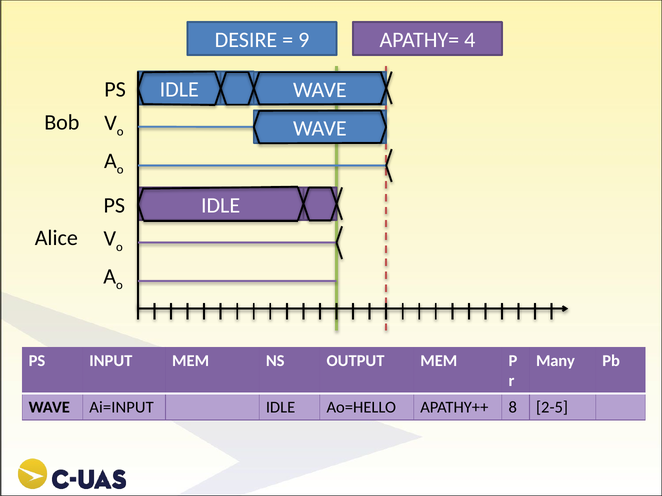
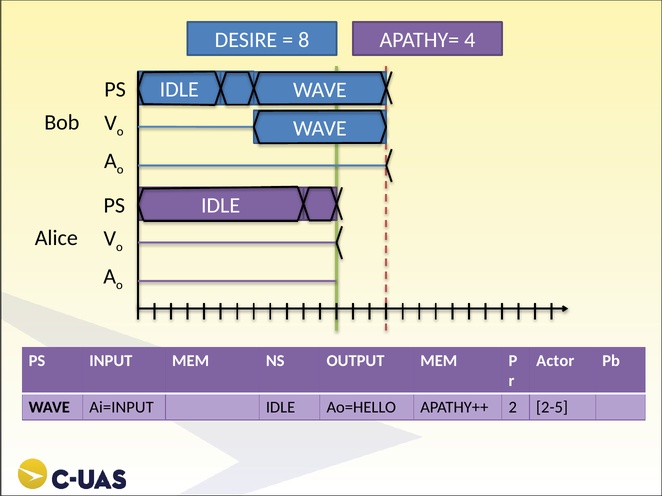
9: 9 -> 8 (304, 40)
Many: Many -> Actor (555, 361)
8: 8 -> 2 (513, 408)
